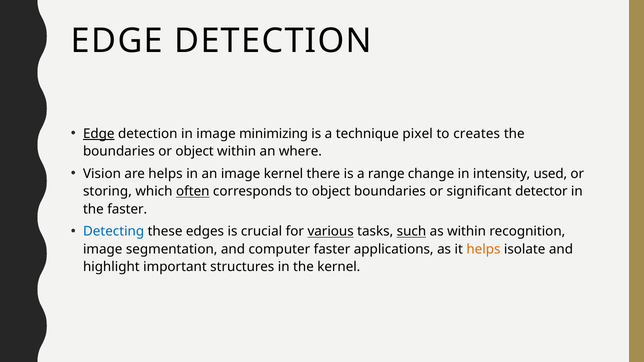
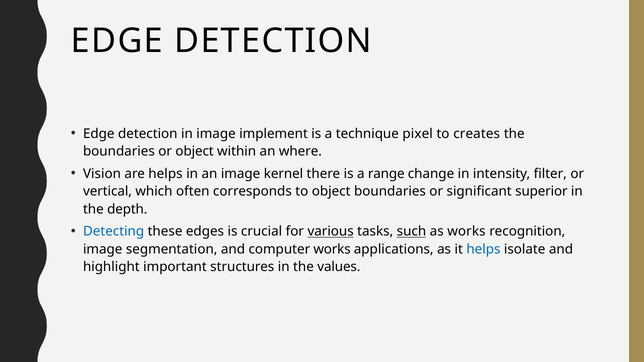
Edge underline: present -> none (99, 134)
minimizing: minimizing -> implement (274, 134)
used: used -> filter (550, 174)
storing: storing -> vertical (107, 192)
often underline: present -> none (193, 192)
detector: detector -> superior (541, 192)
the faster: faster -> depth (127, 209)
as within: within -> works (466, 232)
computer faster: faster -> works (332, 249)
helps colour: orange -> blue (483, 249)
the kernel: kernel -> values (339, 267)
